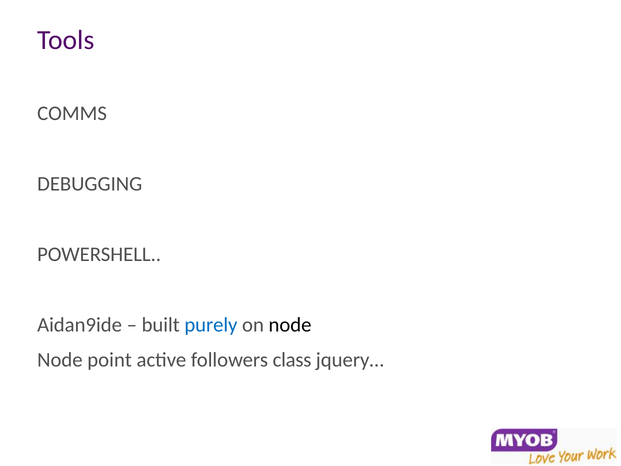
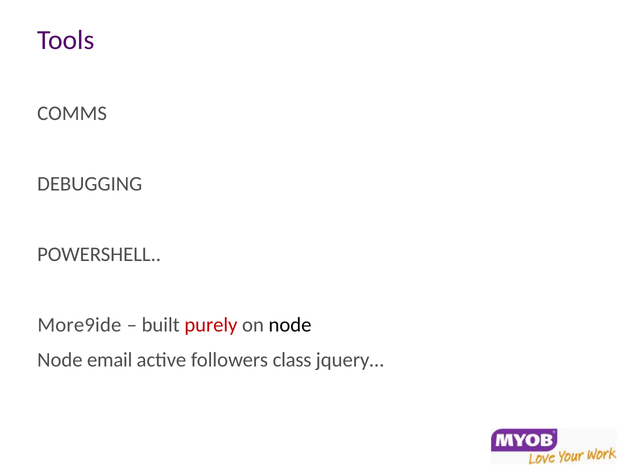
Aidan9ide: Aidan9ide -> More9ide (79, 325)
purely colour: blue -> red (211, 325)
point: point -> email (110, 360)
